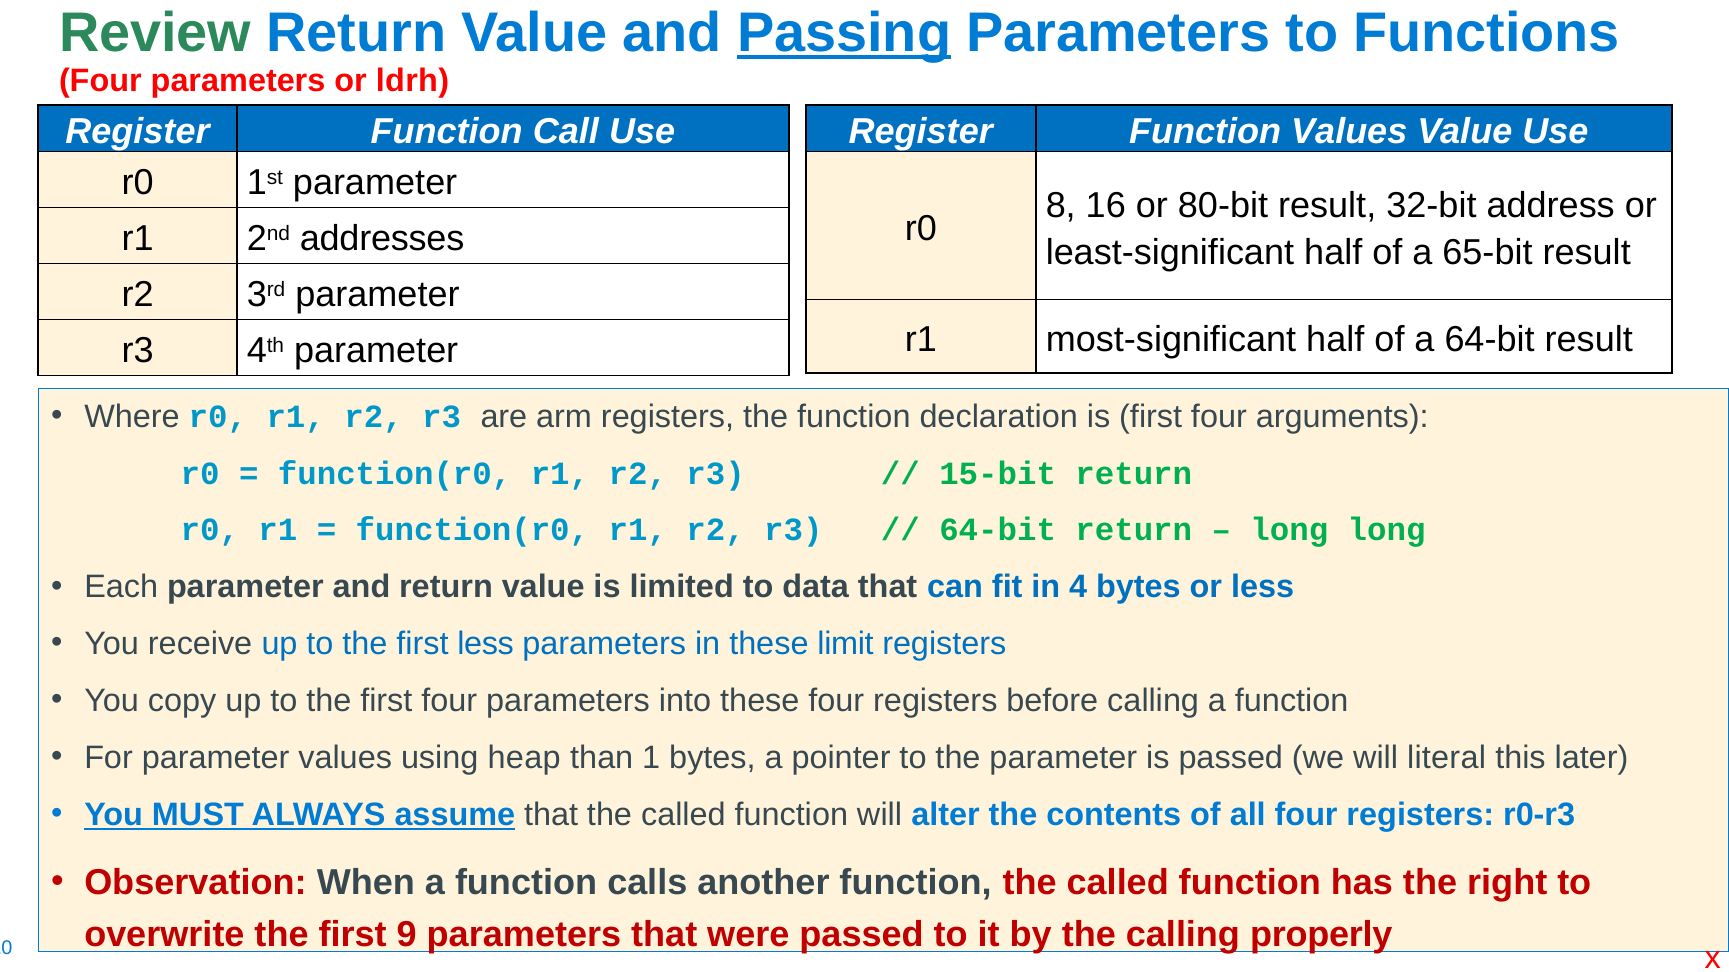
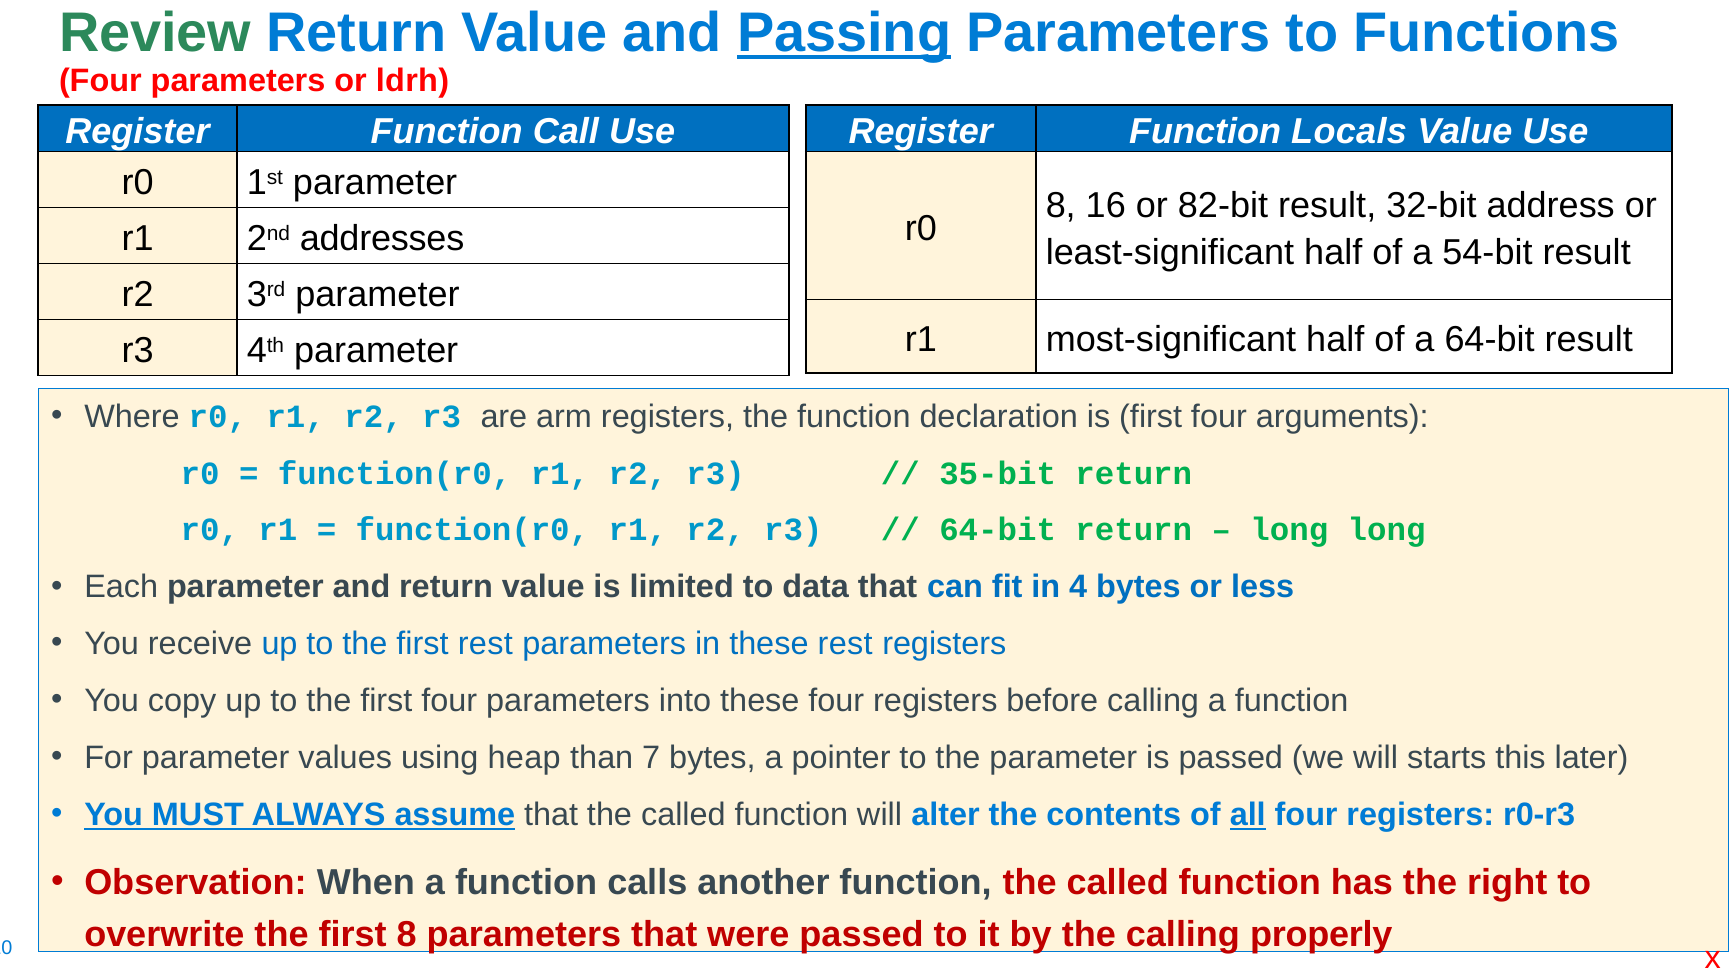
Function Values: Values -> Locals (1349, 132)
80-bit: 80-bit -> 82-bit (1223, 206)
65-bit: 65-bit -> 54-bit (1487, 252)
15-bit: 15-bit -> 35-bit (998, 474)
first less: less -> rest (485, 644)
these limit: limit -> rest (845, 644)
1: 1 -> 7 (651, 758)
literal: literal -> starts (1447, 758)
all underline: none -> present (1248, 815)
first 9: 9 -> 8 (407, 935)
